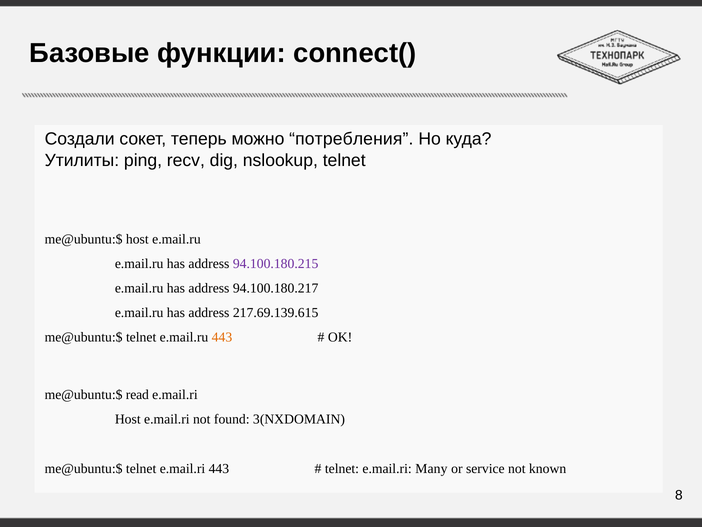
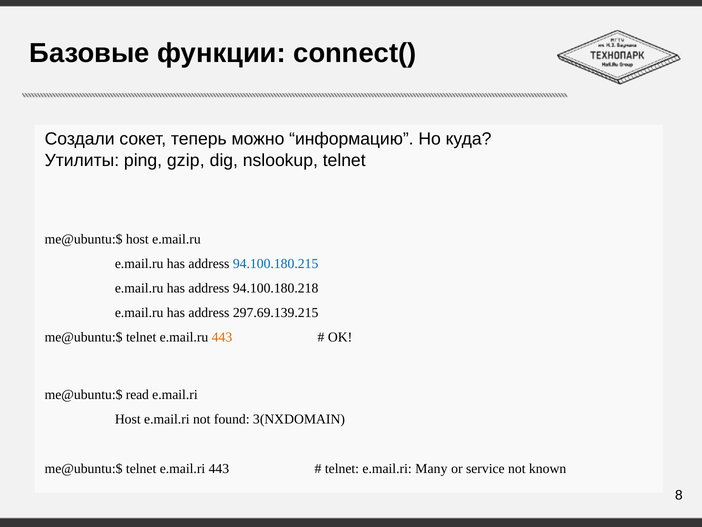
потребления: потребления -> информацию (351, 139)
recv: recv -> gzip (186, 160)
94.100.180.215 colour: purple -> blue (276, 263)
94.100.180.217: 94.100.180.217 -> 94.100.180.218 (276, 288)
217.69.139.615: 217.69.139.615 -> 297.69.139.215 (276, 313)
